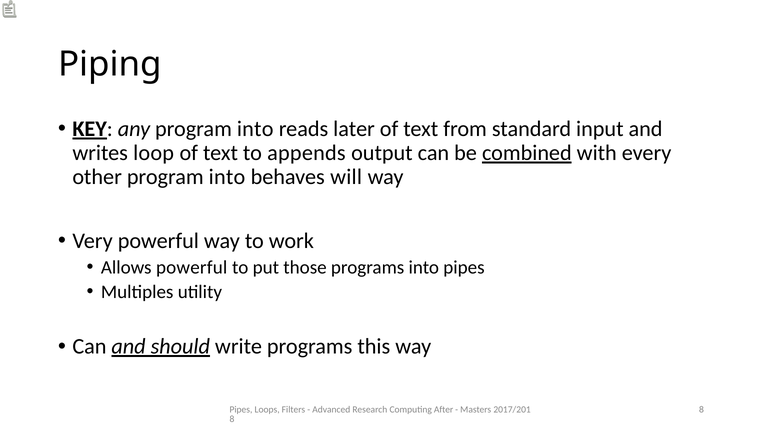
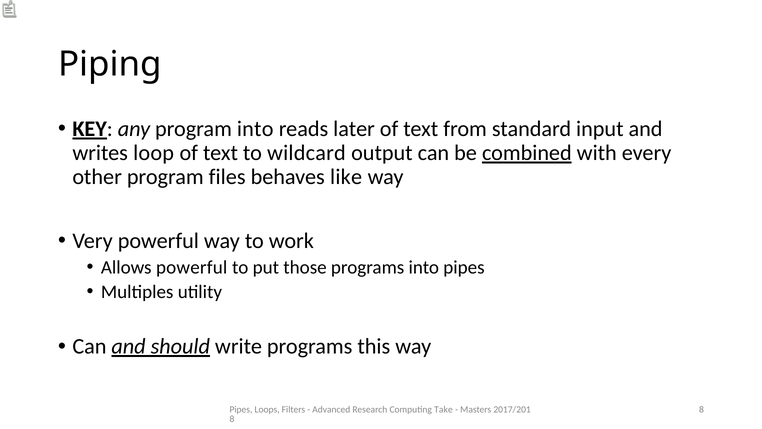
appends: appends -> wildcard (306, 153)
other program into: into -> files (227, 177)
will: will -> like (346, 177)
After: After -> Take (444, 409)
